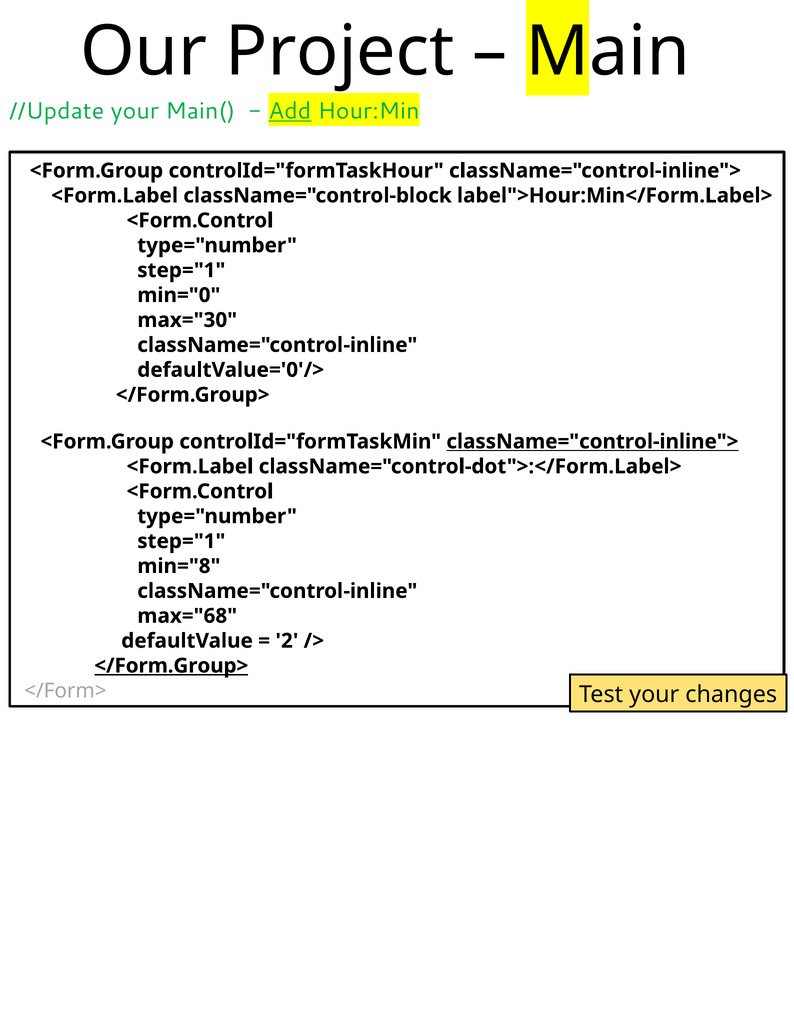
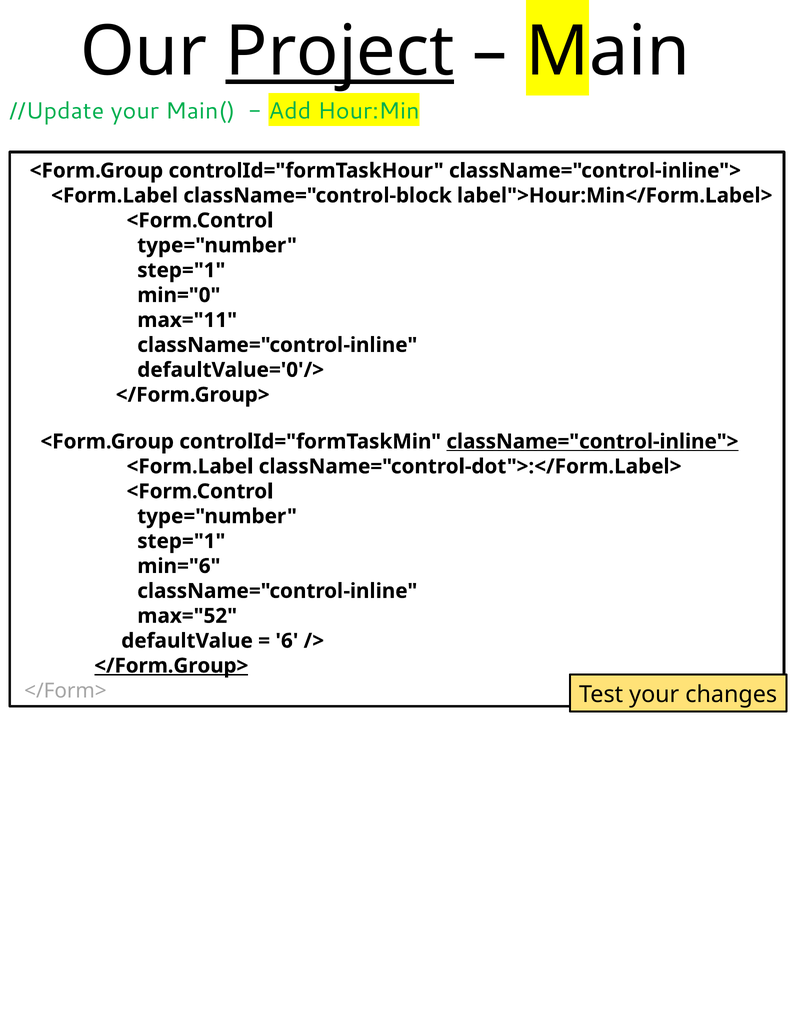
Project underline: none -> present (340, 52)
Add underline: present -> none (290, 111)
max="30: max="30 -> max="11 (187, 320)
min="8: min="8 -> min="6 (179, 566)
max="68: max="68 -> max="52 (187, 616)
2: 2 -> 6 (287, 641)
